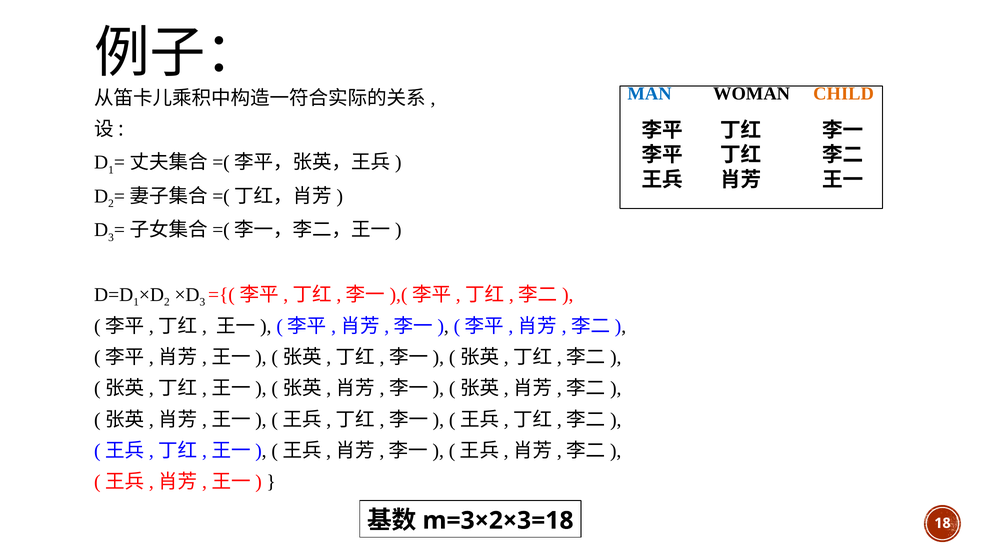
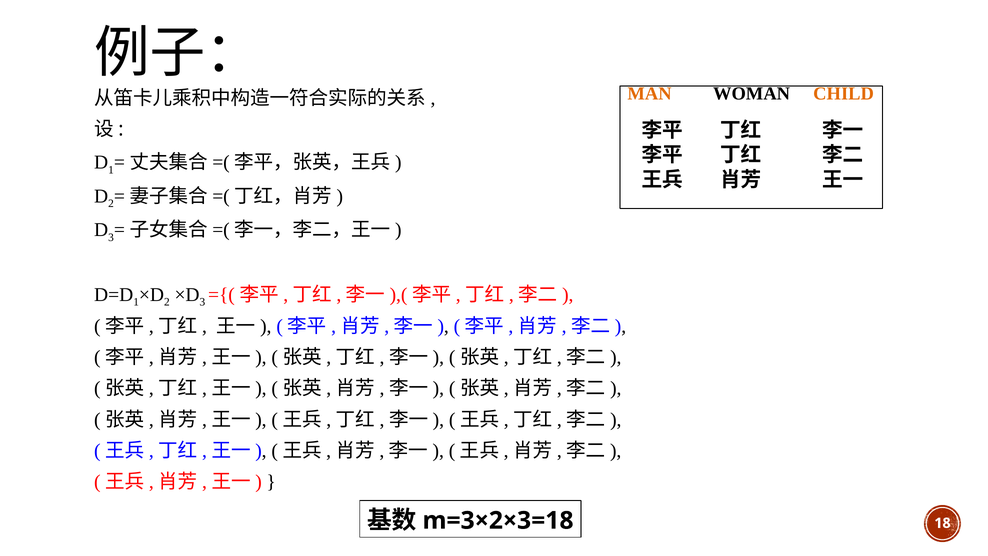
MAN colour: blue -> orange (650, 94)
